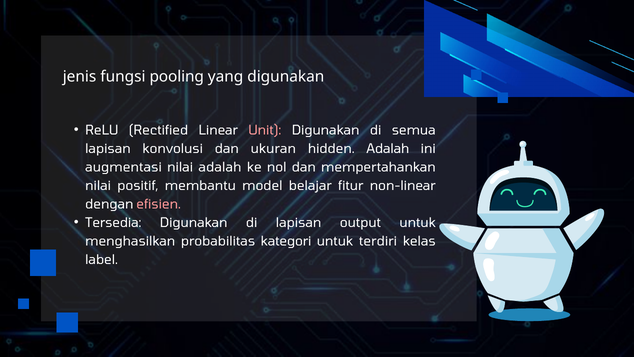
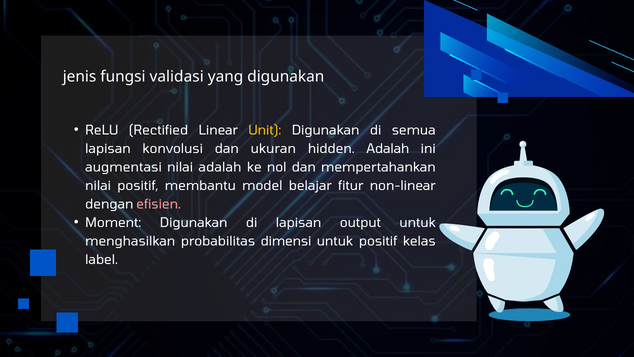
pooling: pooling -> validasi (177, 77)
Unit colour: pink -> yellow (265, 130)
Tersedia: Tersedia -> Moment (113, 223)
kategori: kategori -> dimensi (286, 241)
untuk terdiri: terdiri -> positif (378, 241)
